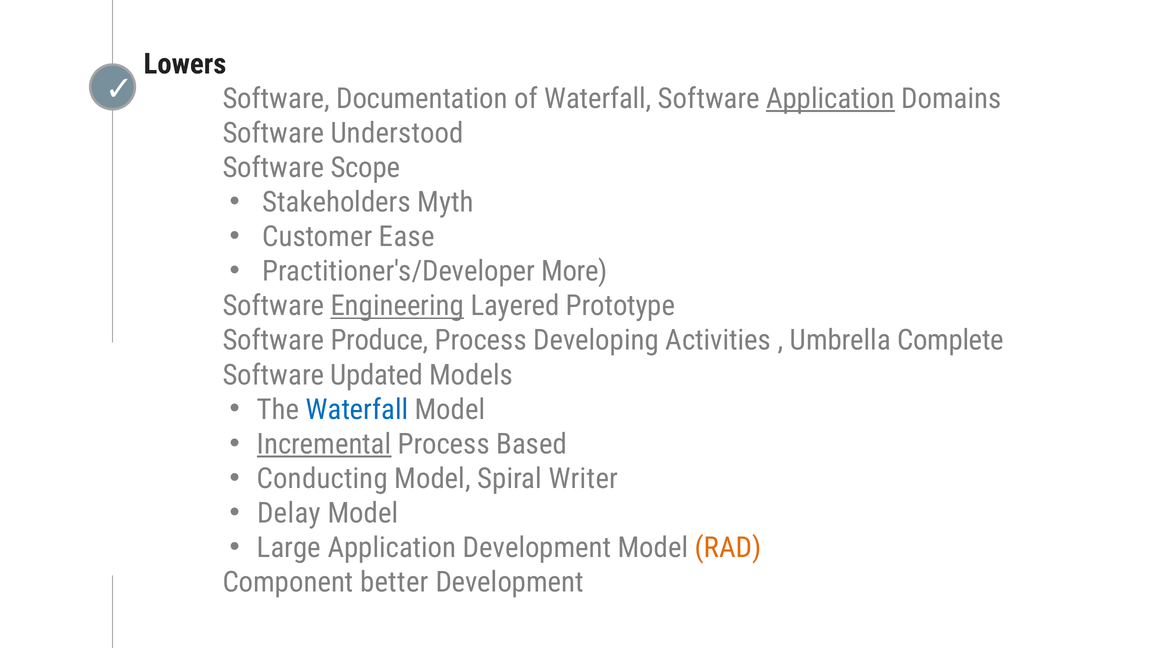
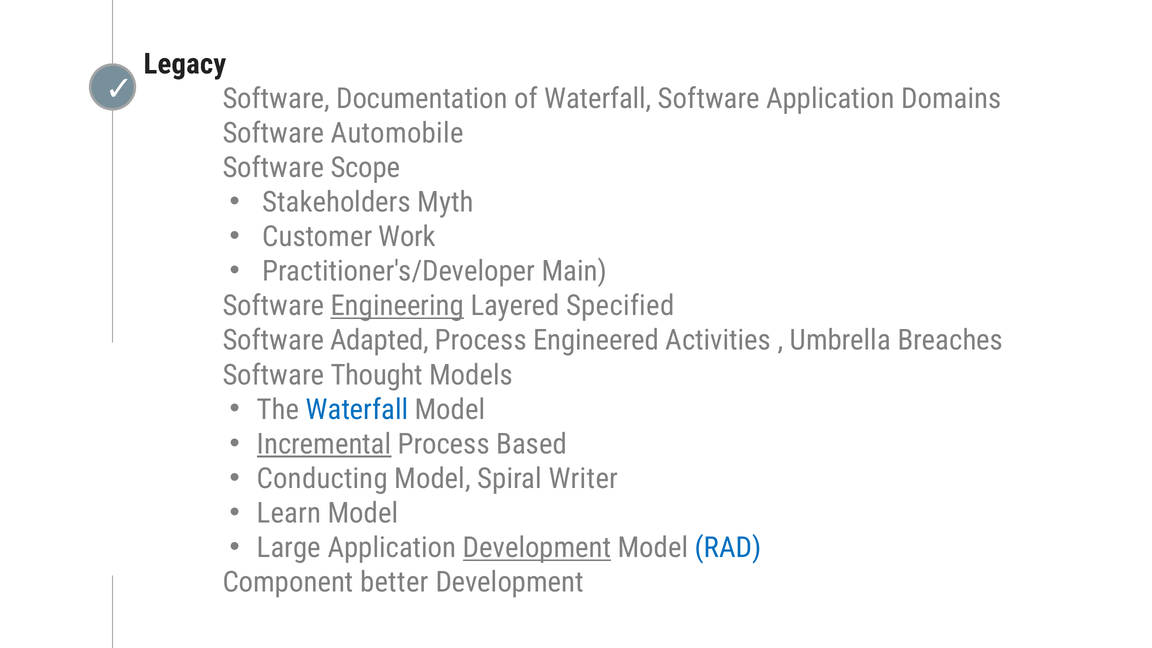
Lowers: Lowers -> Legacy (185, 64)
Application underline: present -> none (831, 99)
Understood: Understood -> Automobile (397, 133)
Ease: Ease -> Work (407, 237)
More: More -> Main (574, 271)
Prototype: Prototype -> Specified (620, 306)
Produce: Produce -> Adapted (380, 340)
Developing: Developing -> Engineered (596, 340)
Complete: Complete -> Breaches (950, 340)
Updated: Updated -> Thought (377, 375)
Delay: Delay -> Learn (289, 513)
Development underline: none -> present (537, 548)
RAD colour: orange -> blue (728, 548)
